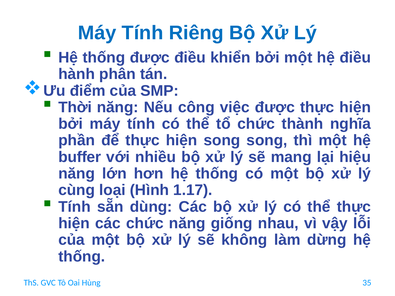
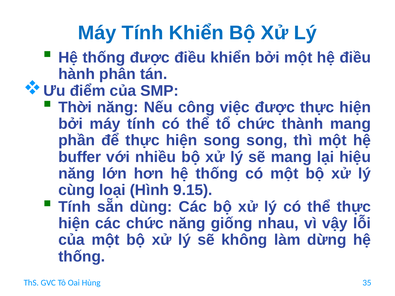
Tính Riêng: Riêng -> Khiển (196, 33)
thành nghĩa: nghĩa -> mang (351, 124)
1.17: 1.17 -> 9.15 (193, 190)
